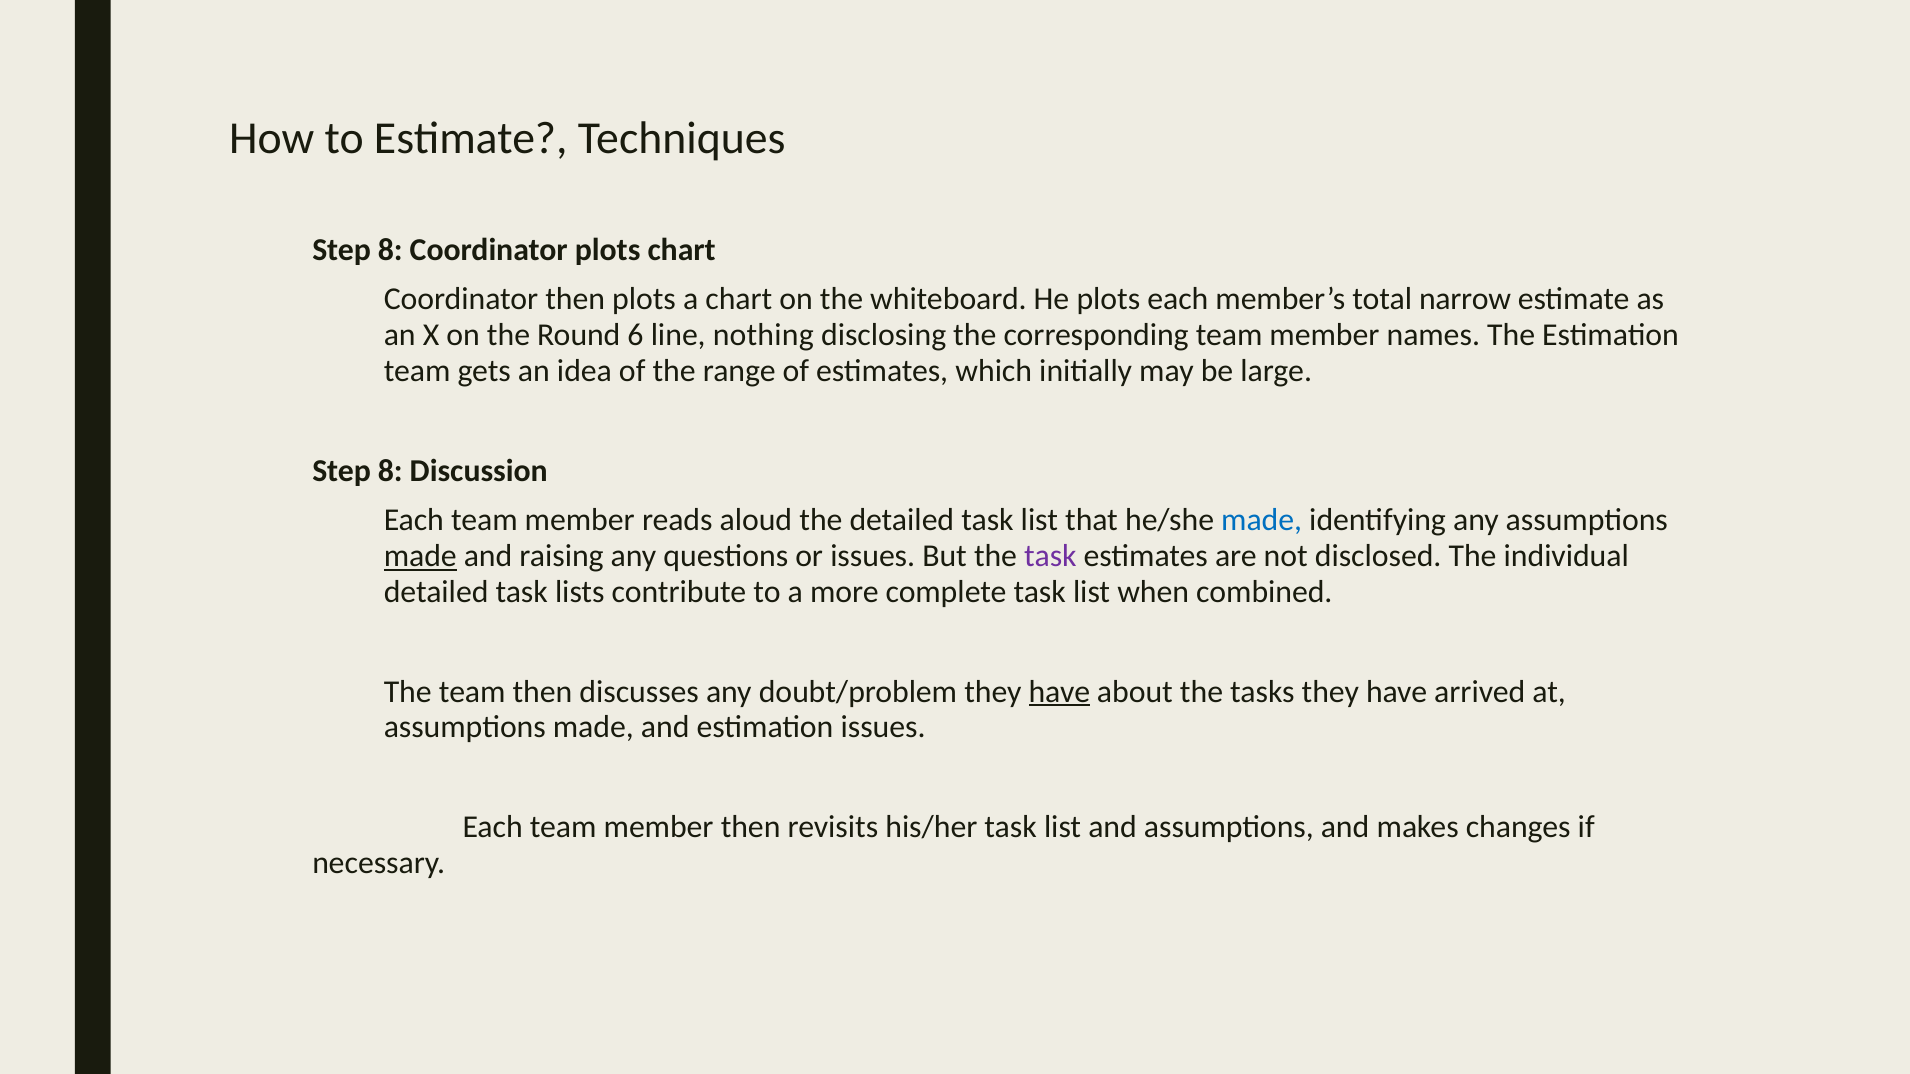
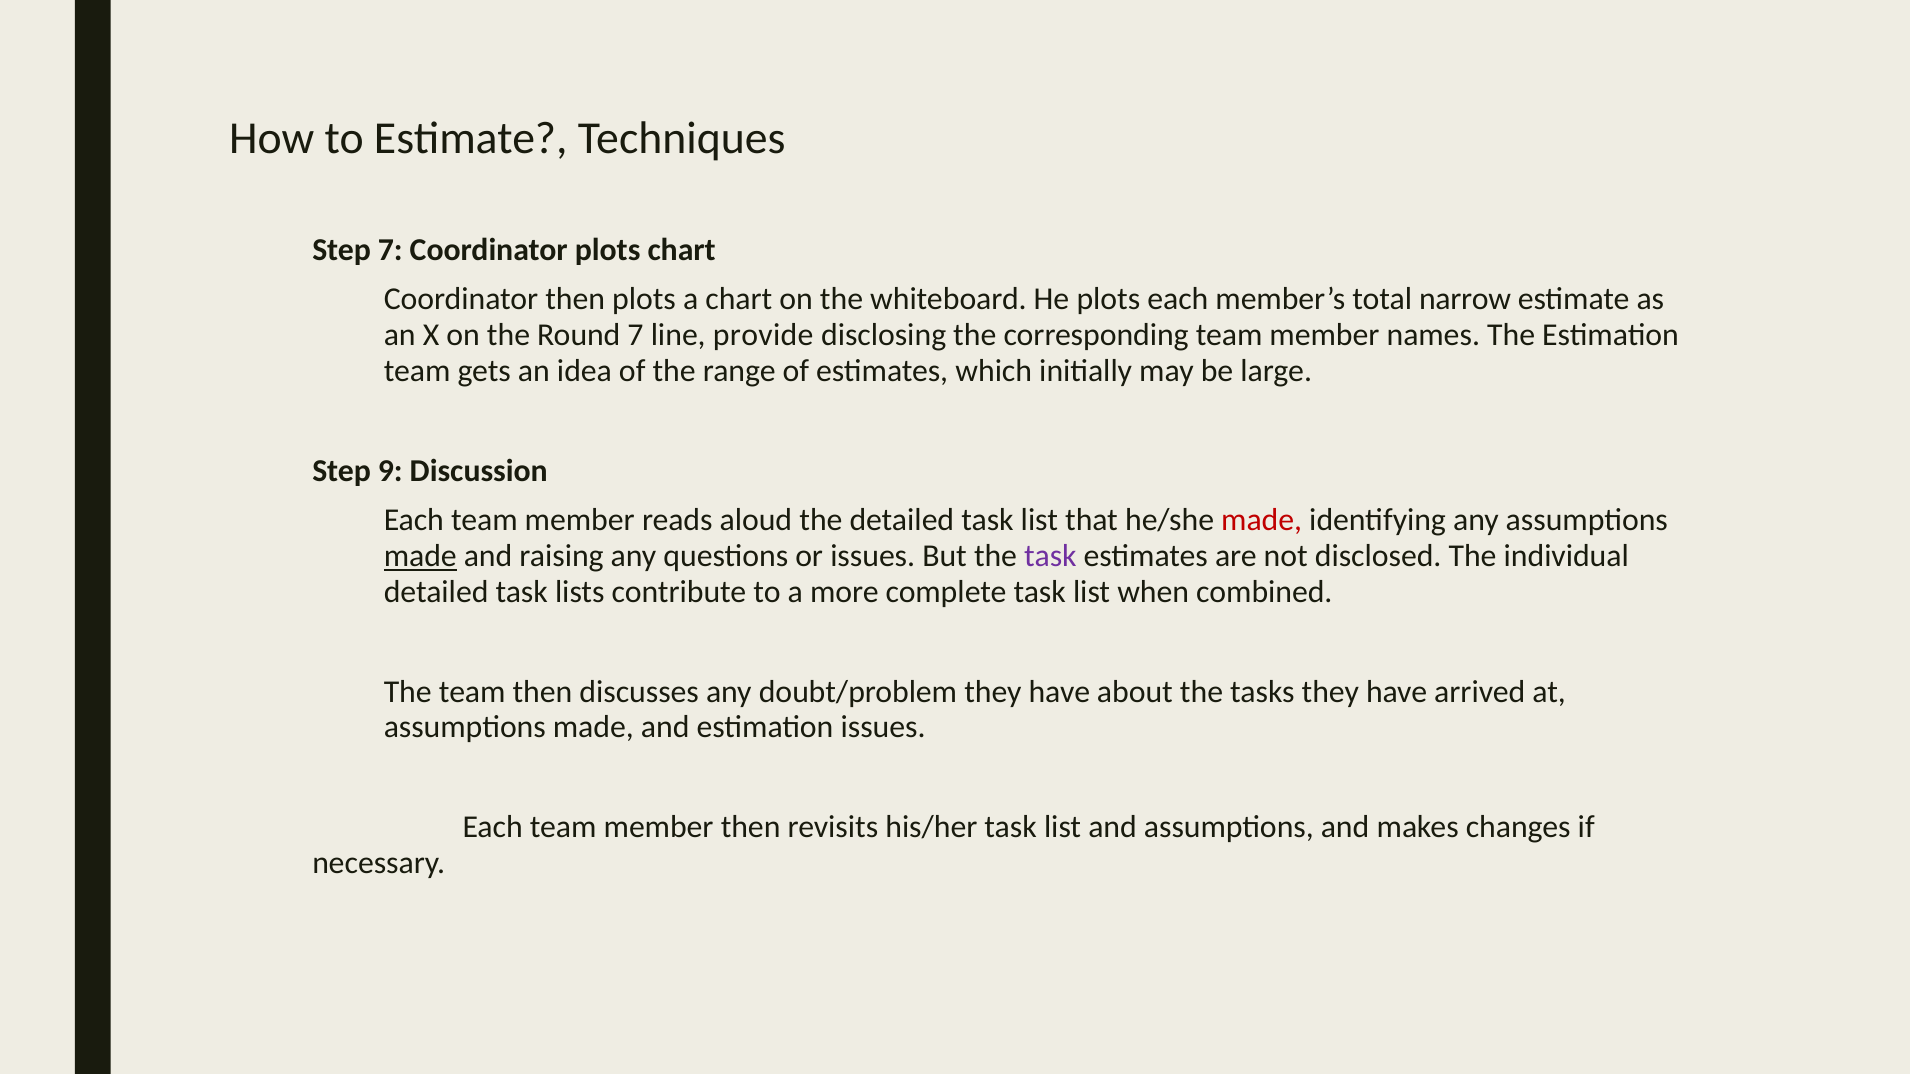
8: 8 -> 7 (390, 250)
Round 6: 6 -> 7 (635, 335)
nothing: nothing -> provide (763, 335)
8: 8 -> 9 (390, 471)
made colour: blue -> red (1262, 521)
have underline: present -> none (1059, 692)
